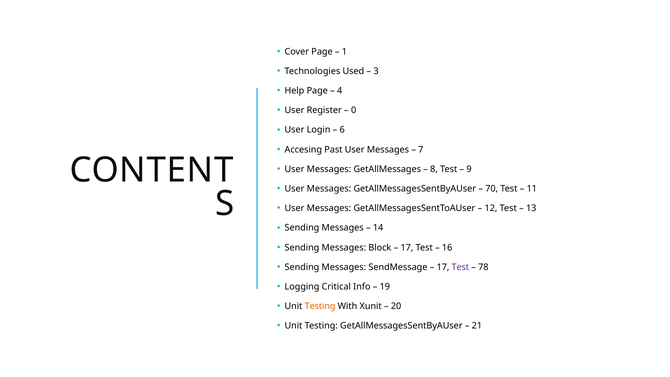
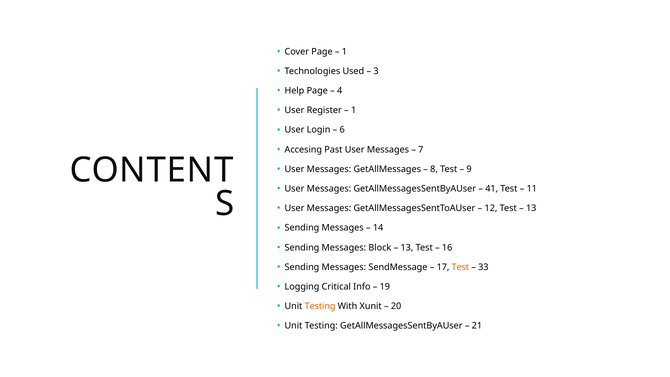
0: 0 -> 1 (354, 110)
70: 70 -> 41 (492, 189)
17: 17 -> 13 (407, 247)
Test colour: purple -> orange (460, 267)
78: 78 -> 33 (483, 267)
